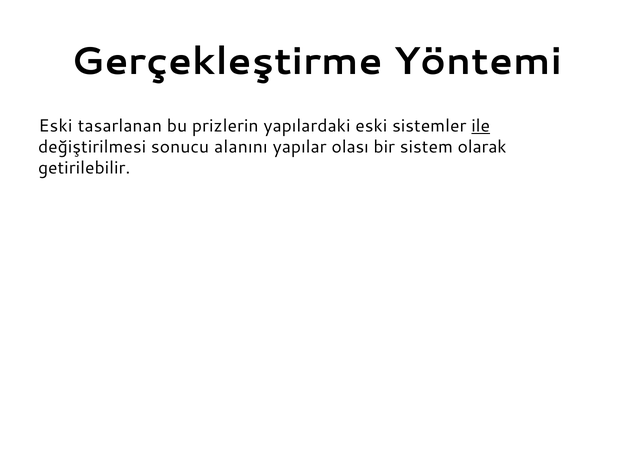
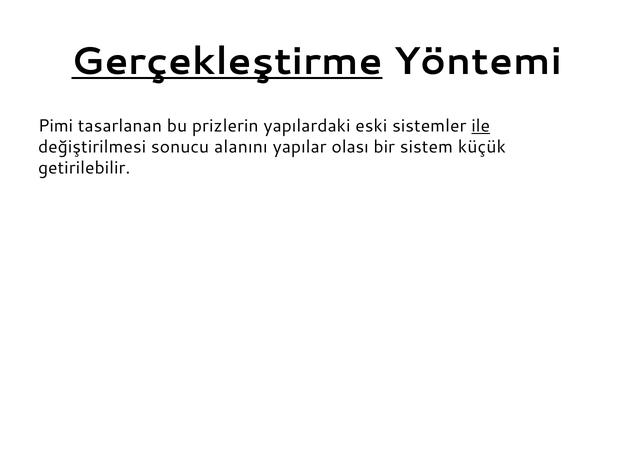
Gerçekleştirme underline: none -> present (227, 61)
Eski: Eski -> Pimi (56, 126)
olarak: olarak -> küçük (482, 147)
